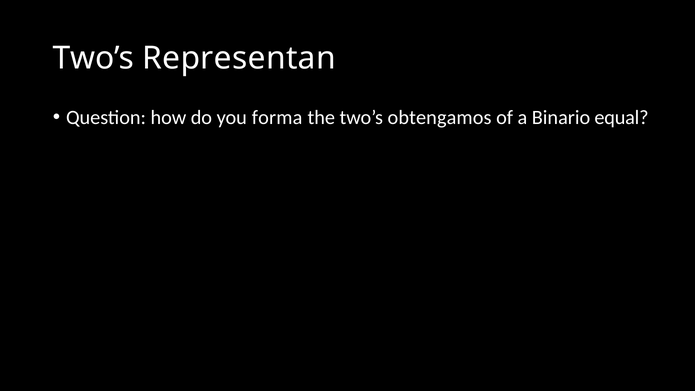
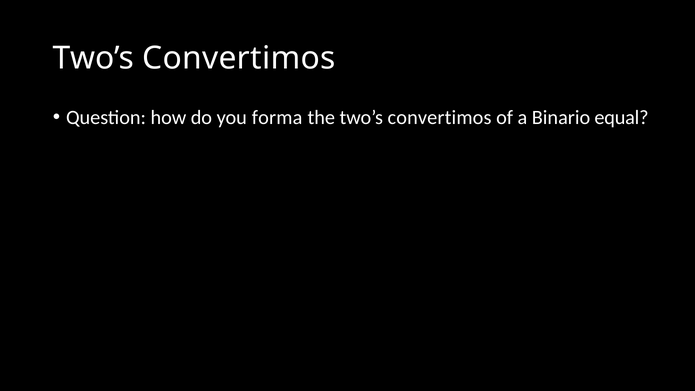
Representan: Representan -> Convertimos (239, 58)
the two’s obtengamos: obtengamos -> convertimos (440, 117)
